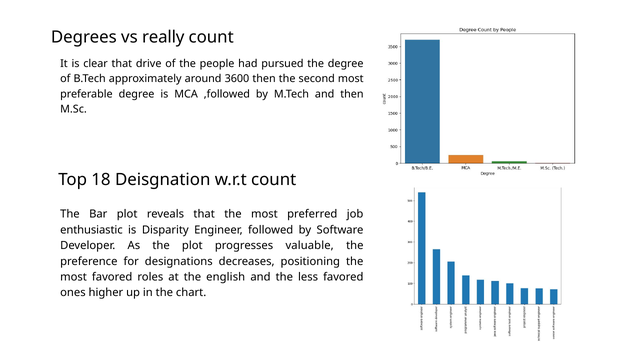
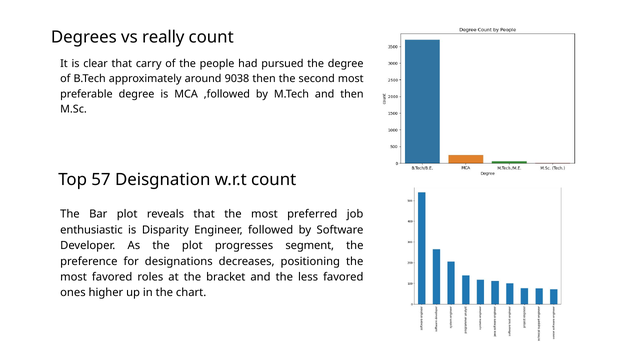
drive: drive -> carry (149, 64)
3600: 3600 -> 9038 (237, 79)
18: 18 -> 57 (101, 180)
valuable: valuable -> segment (310, 245)
english: english -> bracket (226, 277)
